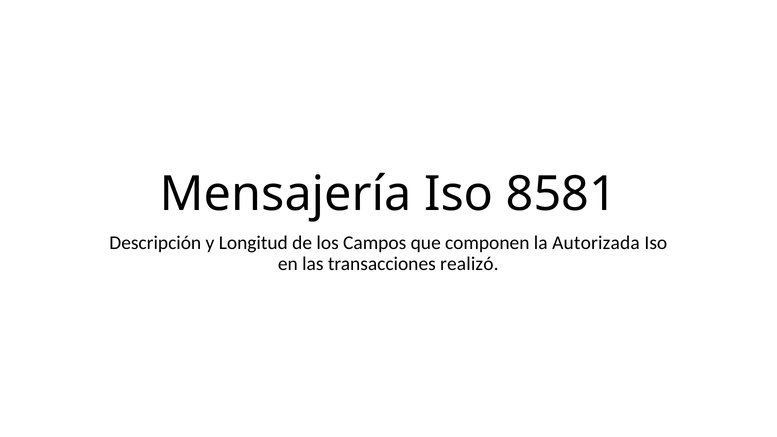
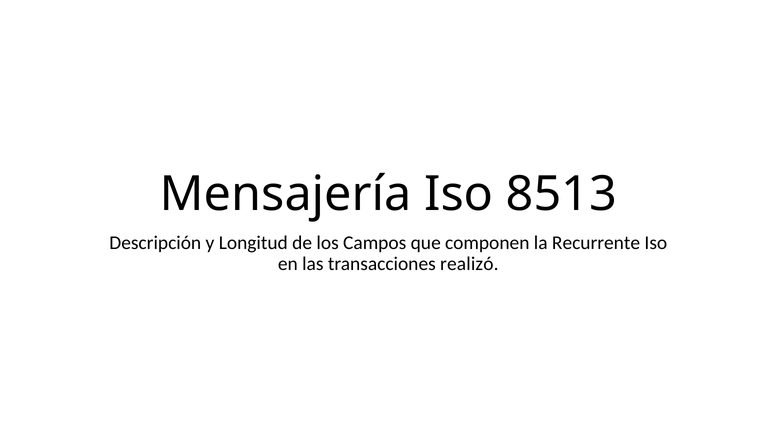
8581: 8581 -> 8513 (561, 194)
Autorizada: Autorizada -> Recurrente (596, 243)
